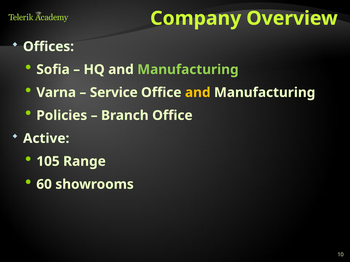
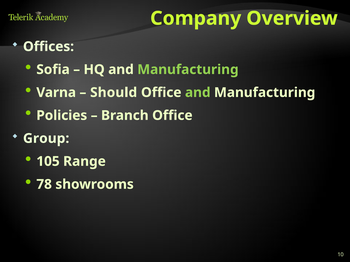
Service: Service -> Should (114, 93)
and colour: yellow -> light green (198, 93)
Active: Active -> Group (46, 139)
60: 60 -> 78 (44, 185)
